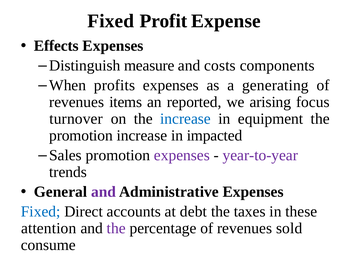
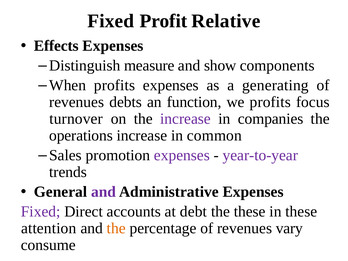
Expense: Expense -> Relative (226, 21)
costs: costs -> show (220, 66)
items: items -> debts (126, 102)
reported: reported -> function (194, 102)
we arising: arising -> profits (270, 102)
increase colour: blue -> purple (186, 119)
equipment: equipment -> companies (271, 119)
promotion: promotion -> operations (81, 135)
impacted: impacted -> common (214, 135)
Fixed colour: blue -> purple (41, 212)
the taxes: taxes -> these (250, 212)
the colour: purple -> orange (116, 228)
sold: sold -> vary (289, 228)
